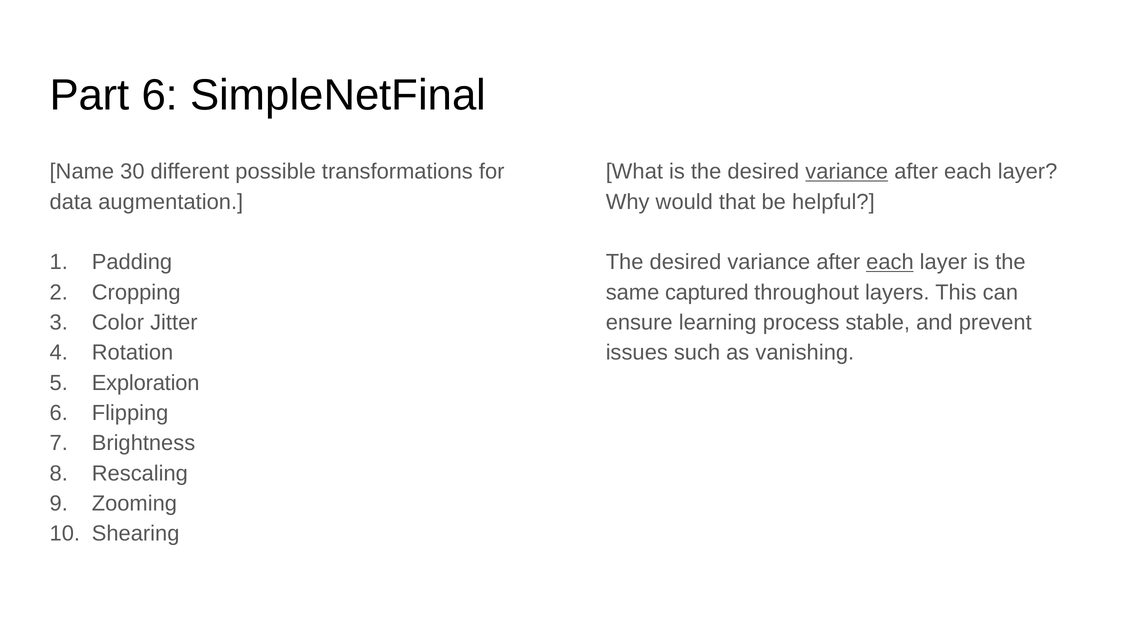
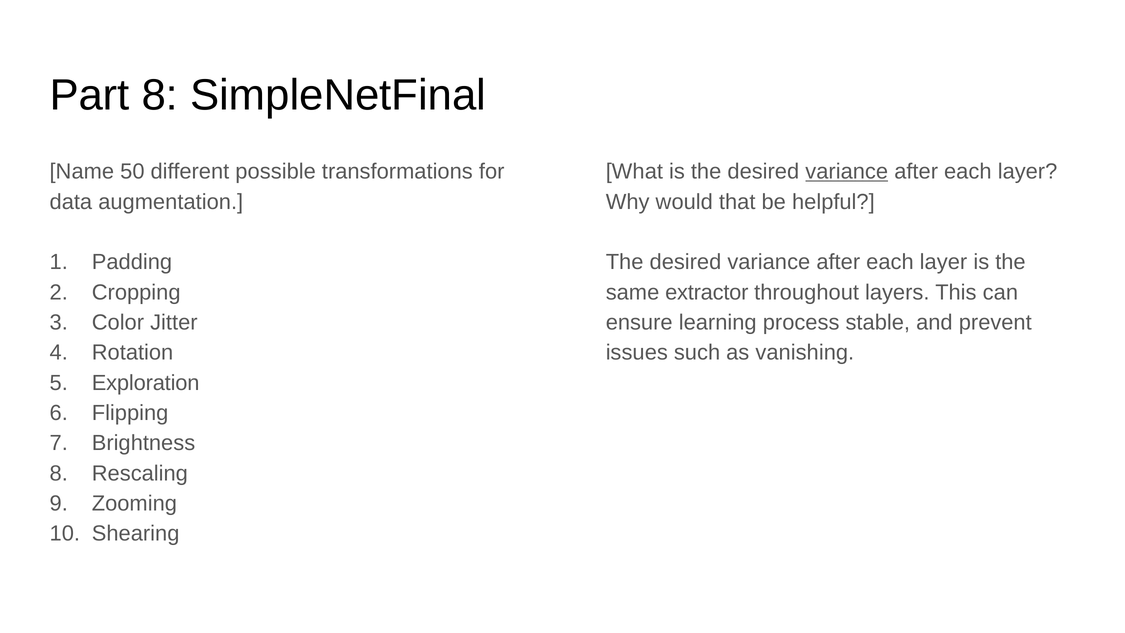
Part 6: 6 -> 8 (160, 95)
30: 30 -> 50 (132, 172)
each underline: present -> none (890, 262)
captured: captured -> extractor (707, 292)
